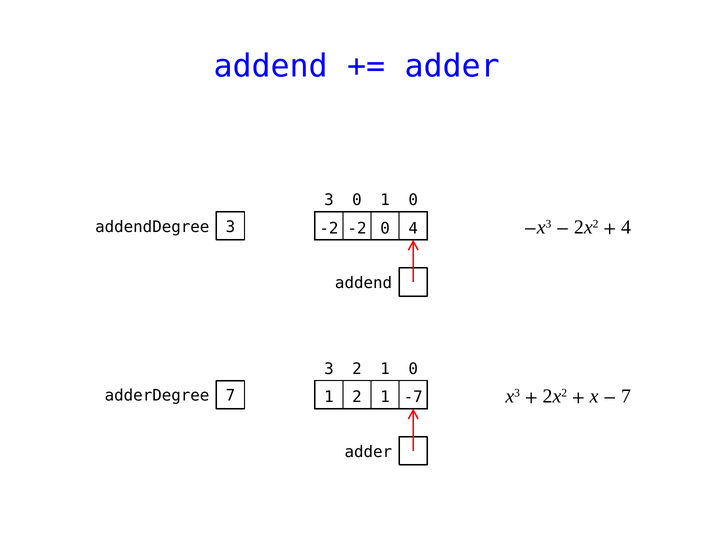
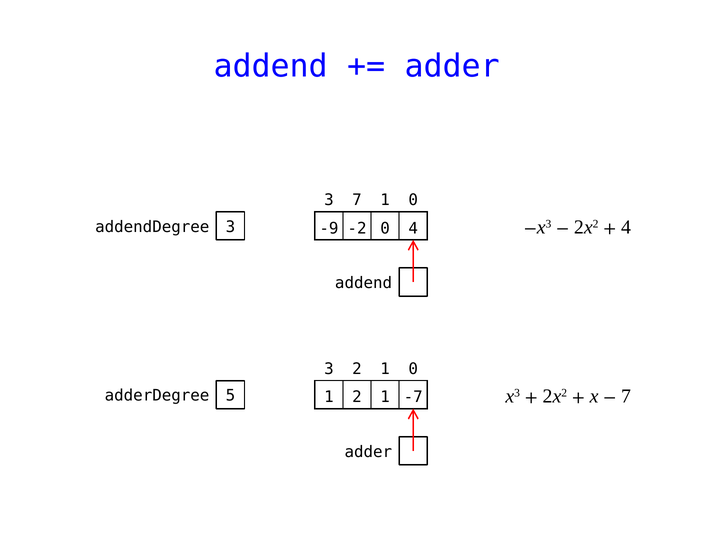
3 0: 0 -> 7 (357, 200)
-2: -2 -> -9 (329, 228)
adderDegree 7: 7 -> 5 (230, 395)
